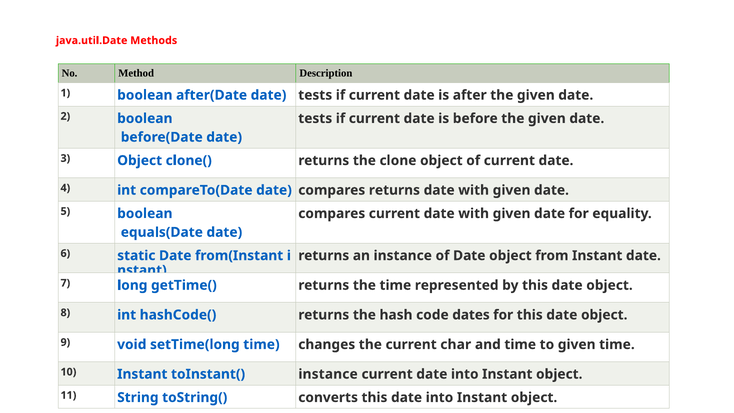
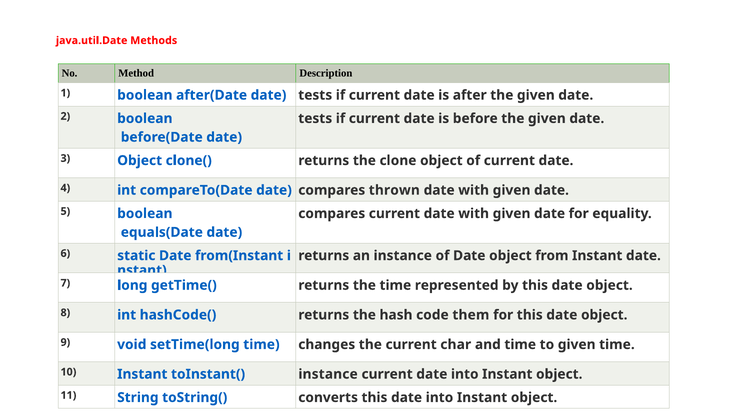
compares returns: returns -> thrown (394, 190)
dates: dates -> them (471, 315)
